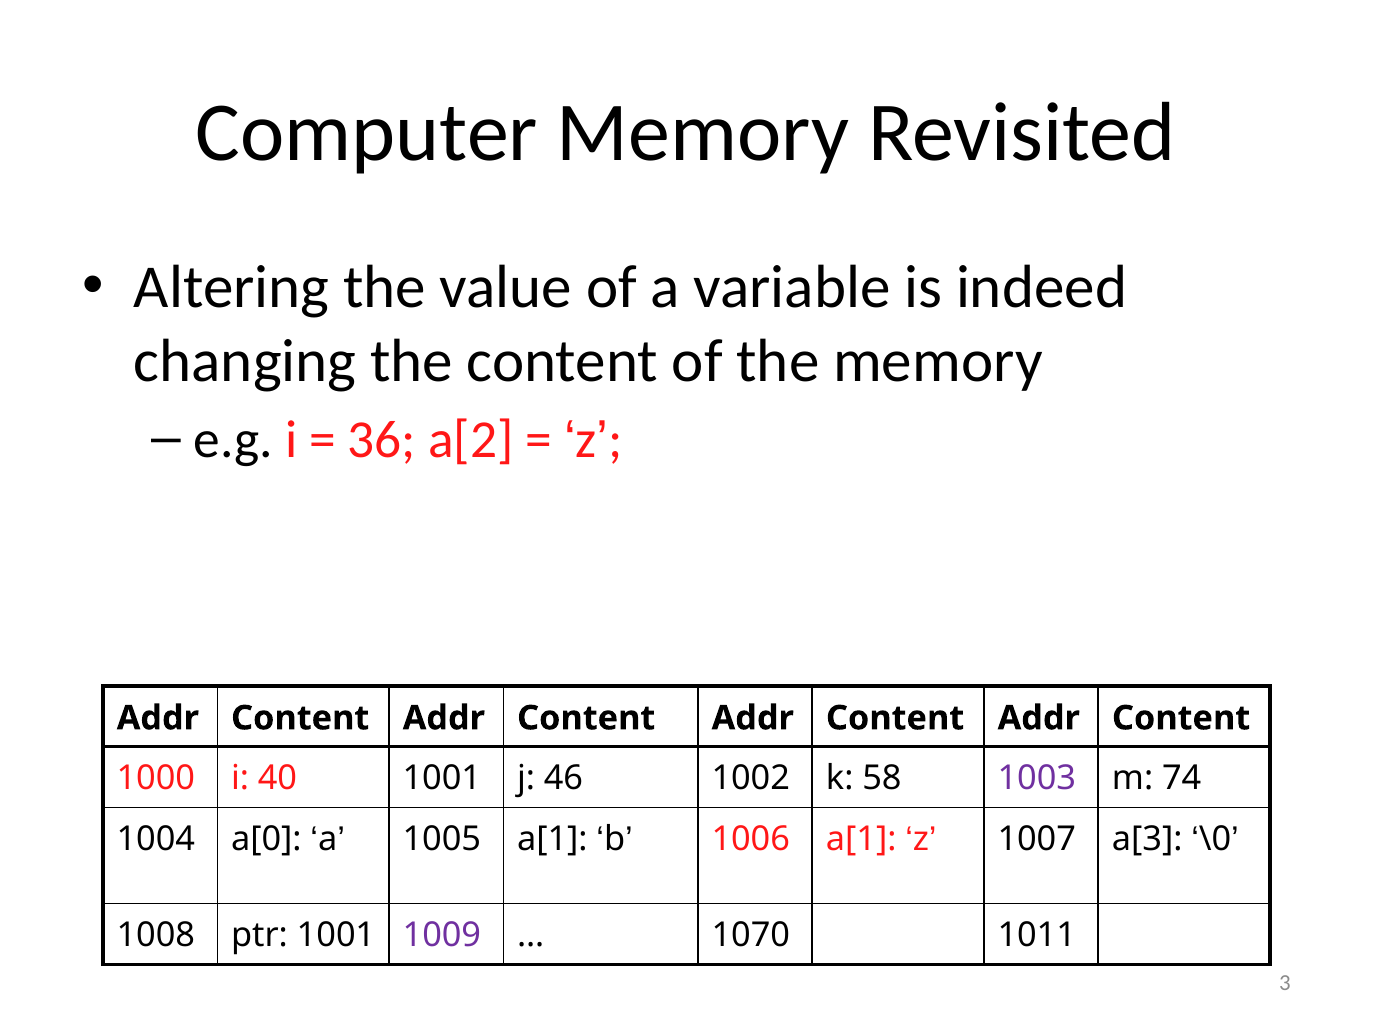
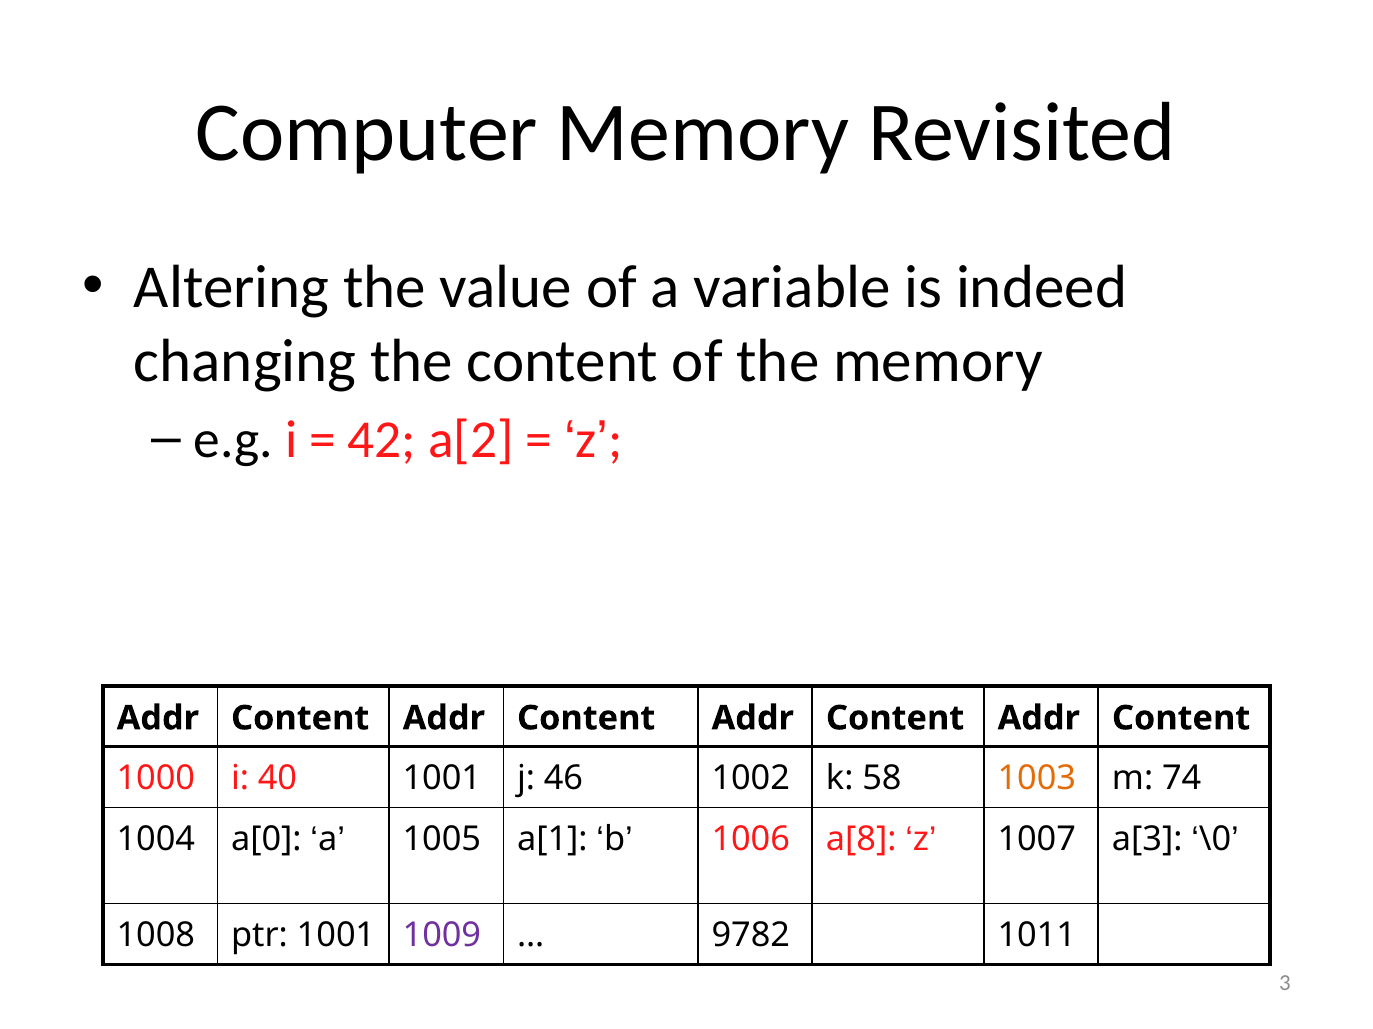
36: 36 -> 42 (382, 440)
1003 colour: purple -> orange (1037, 779)
1006 a[1: a[1 -> a[8 (861, 840)
1070: 1070 -> 9782 (751, 936)
